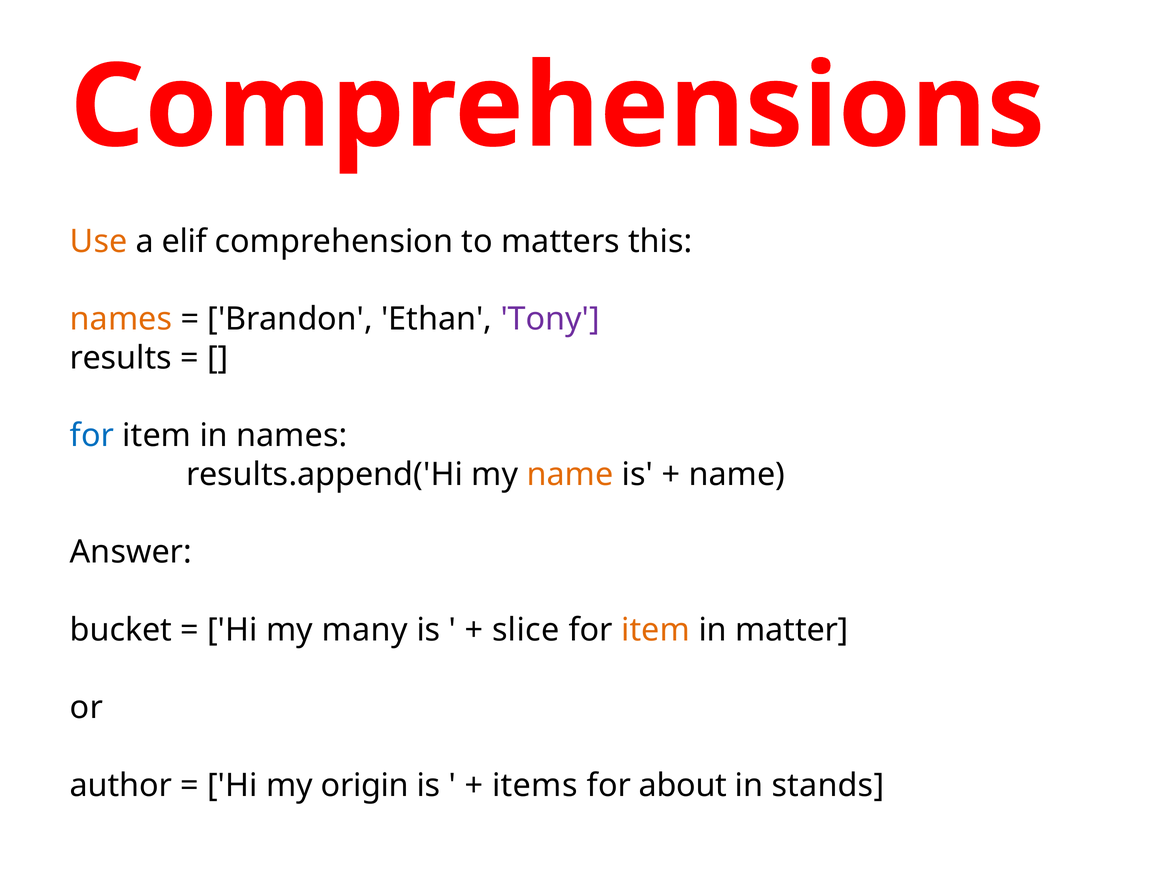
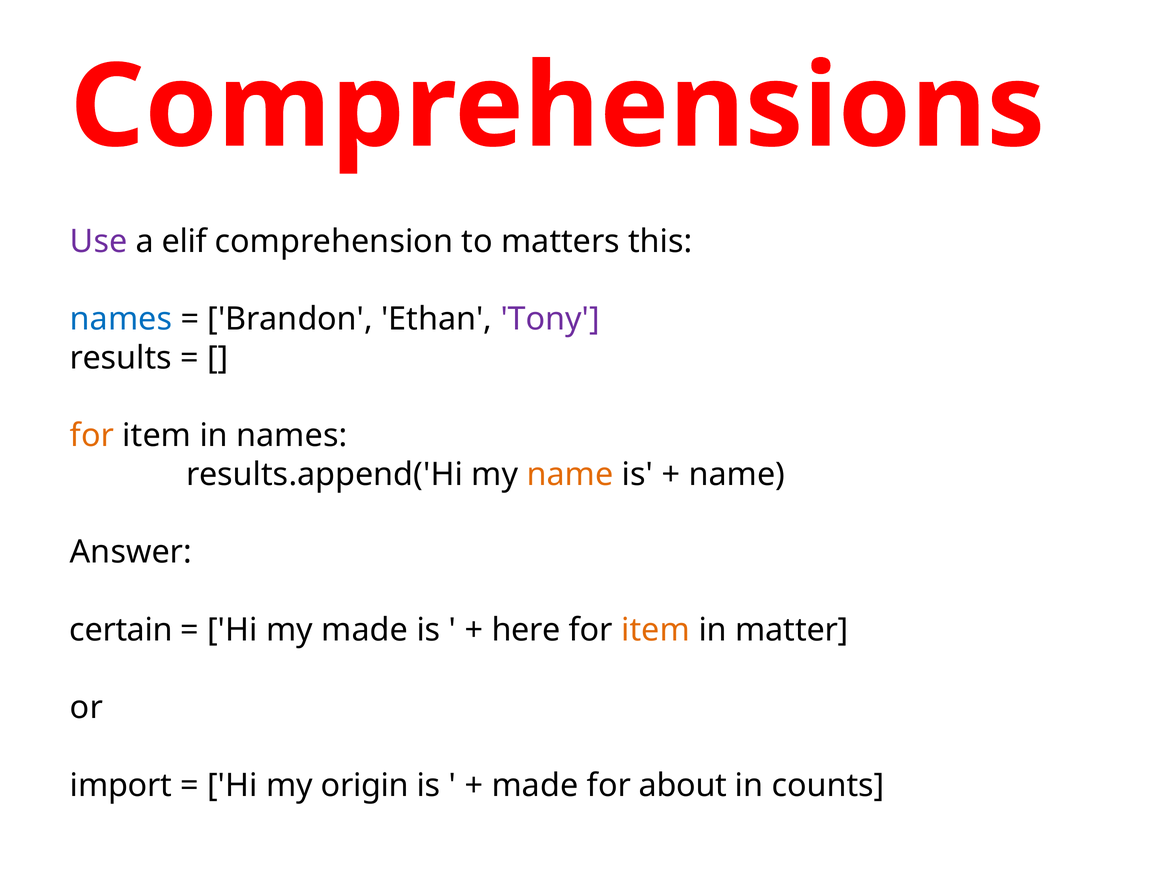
Use colour: orange -> purple (99, 241)
names colour: orange -> blue (121, 319)
for colour: blue -> orange (92, 436)
bucket: bucket -> certain (121, 630)
my many: many -> made (365, 630)
slice: slice -> here (526, 630)
author: author -> import (121, 785)
items: items -> made (535, 785)
stands: stands -> counts (828, 785)
